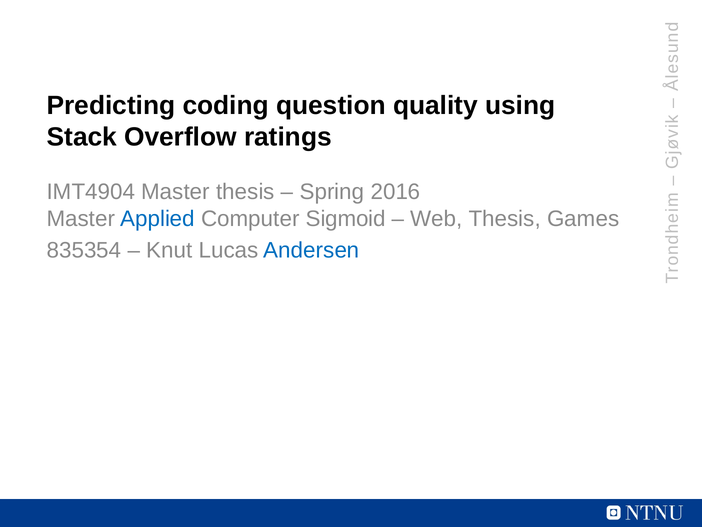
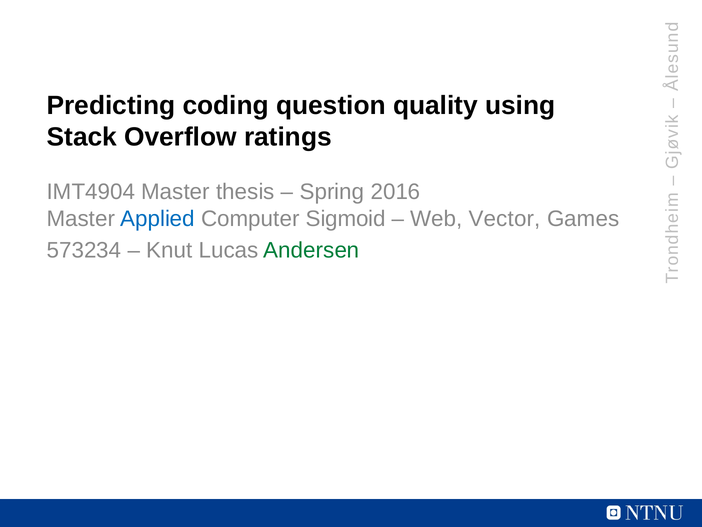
Web Thesis: Thesis -> Vector (505, 219)
835354: 835354 -> 573234 (84, 250)
Andersen colour: blue -> green (311, 250)
